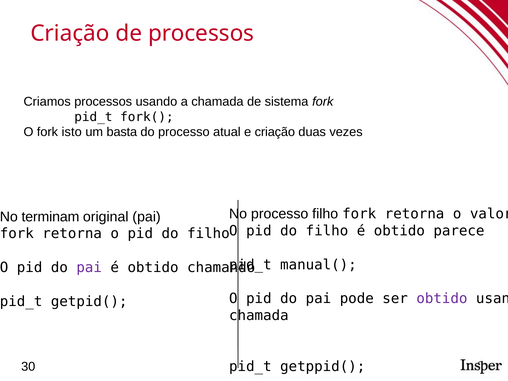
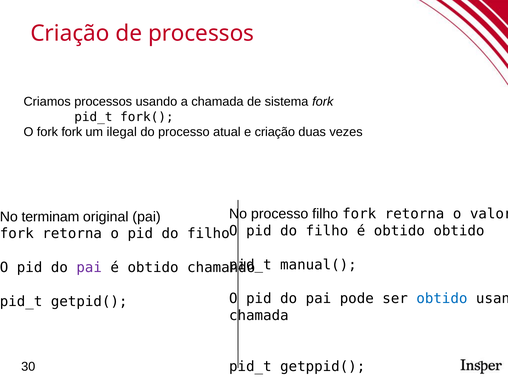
fork isto: isto -> fork (72, 132)
basta: basta -> ilegal (122, 132)
obtido parece: parece -> obtido (459, 231)
obtido colour: purple -> blue (442, 299)
